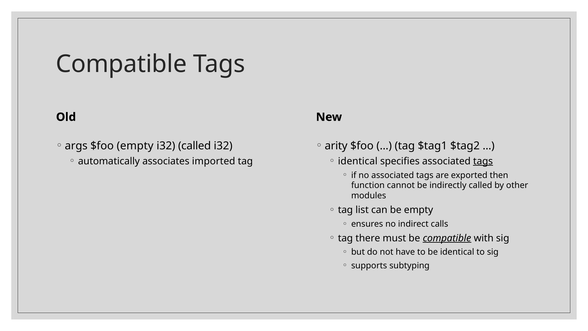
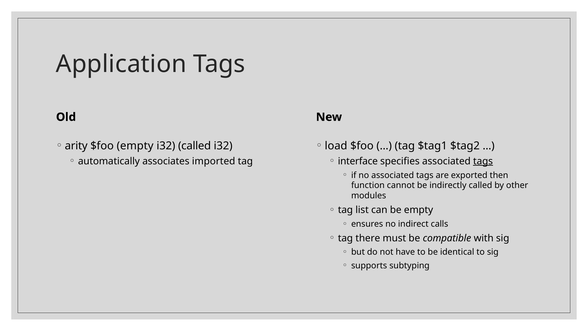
Compatible: Compatible -> Application (121, 64)
args: args -> arity (76, 146)
arity: arity -> load (336, 146)
identical: identical -> interface (358, 161)
compatible underline: present -> none (447, 238)
